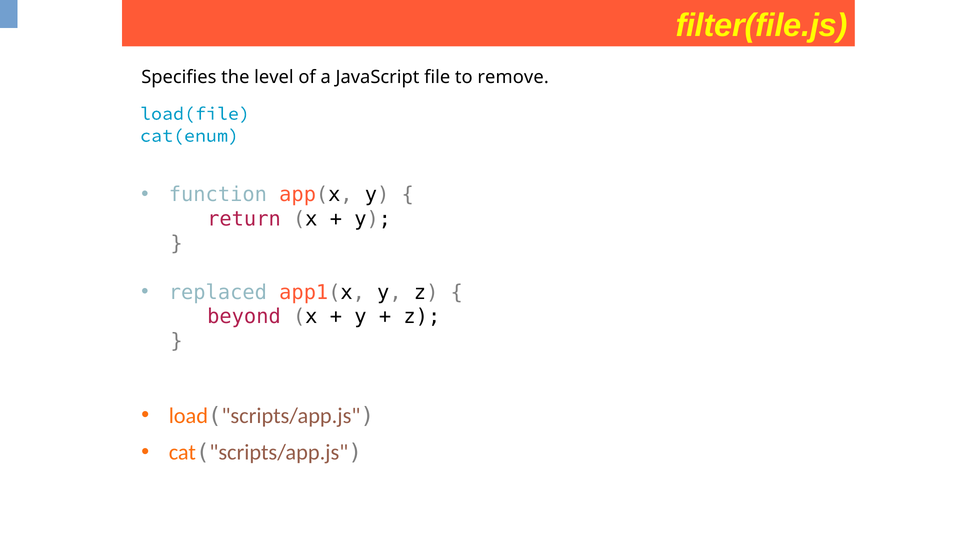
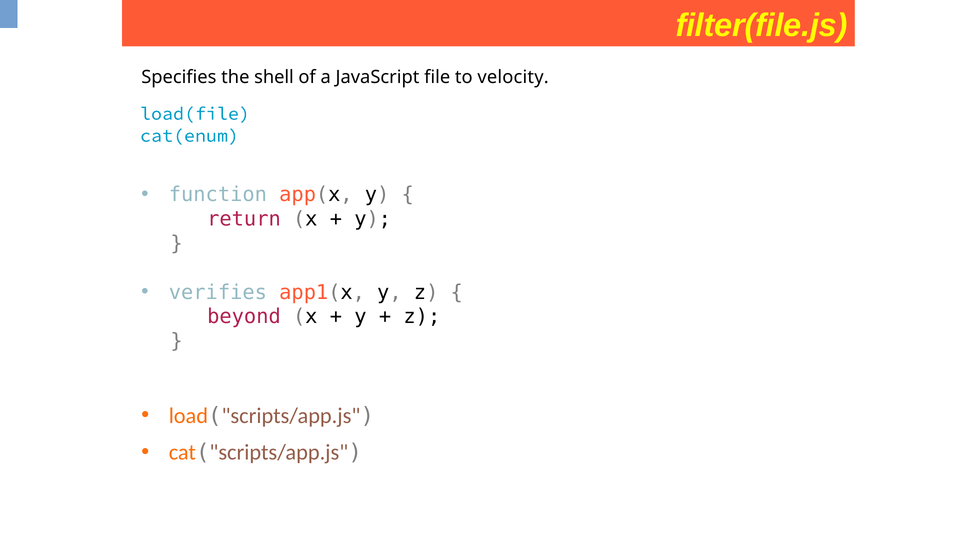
level: level -> shell (274, 77)
remove: remove -> velocity (513, 77)
replaced: replaced -> verifies (218, 292)
